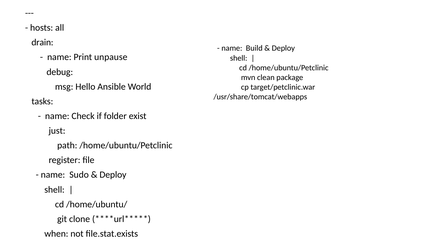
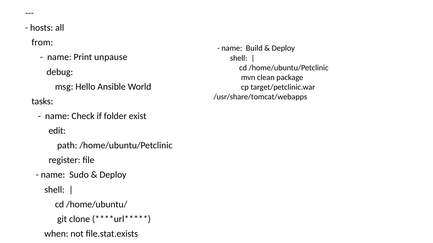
drain: drain -> from (42, 43)
just: just -> edit (57, 131)
